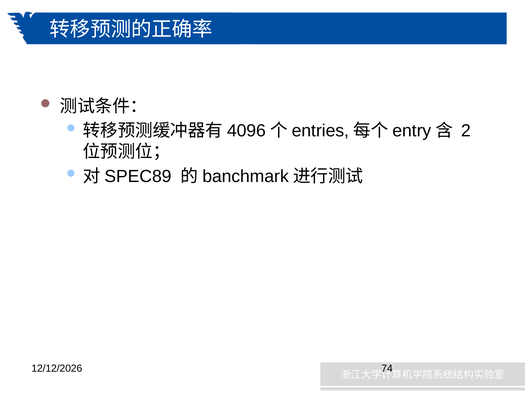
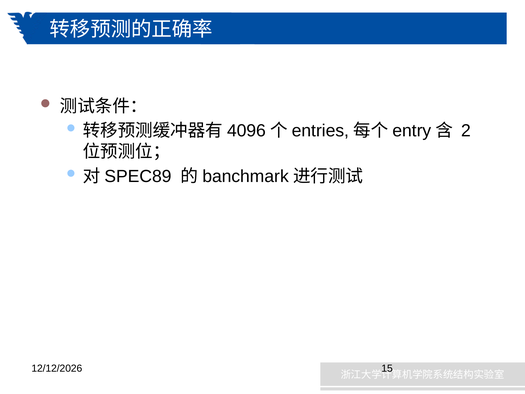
74: 74 -> 15 (387, 368)
